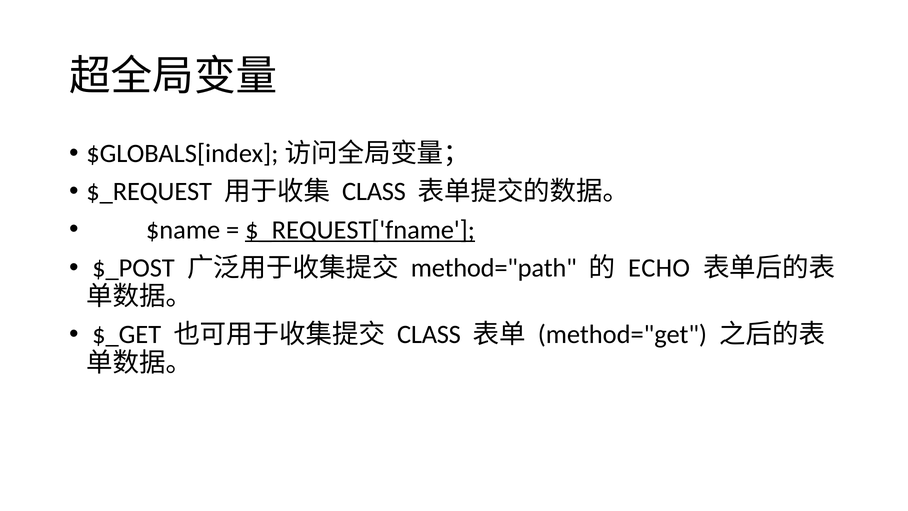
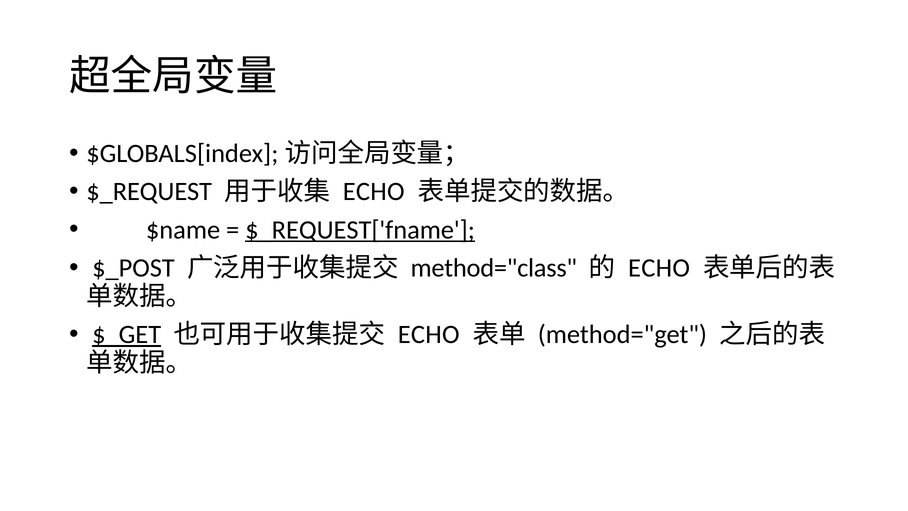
CLASS: CLASS -> ECHO (374, 192)
method="path: method="path -> method="class (494, 268)
$_GET underline: none -> present (127, 334)
CLASS: CLASS -> ECHO (429, 334)
